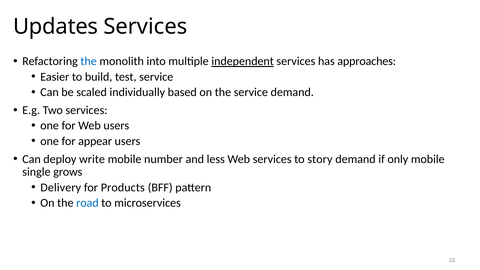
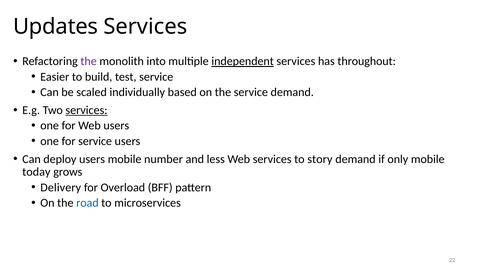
the colour: blue -> purple (89, 61)
approaches: approaches -> throughout (367, 61)
services underline: none -> present (87, 110)
for appear: appear -> service (95, 141)
deploy write: write -> users (92, 159)
single: single -> today (36, 172)
Products: Products -> Overload (123, 187)
